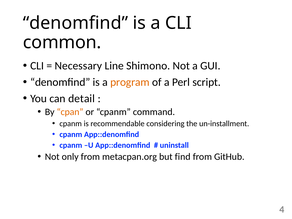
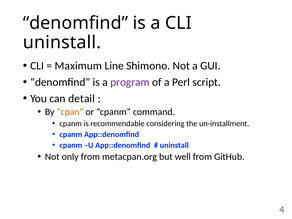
common: common -> uninstall (62, 42)
Necessary: Necessary -> Maximum (78, 66)
program colour: orange -> purple (130, 82)
find: find -> well (183, 157)
